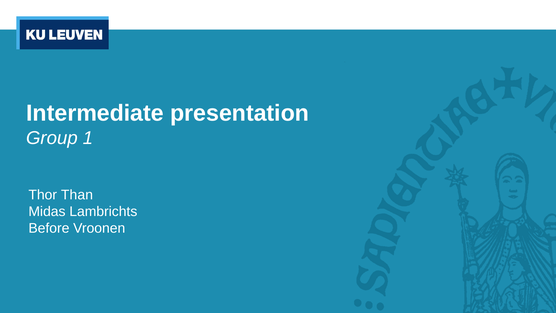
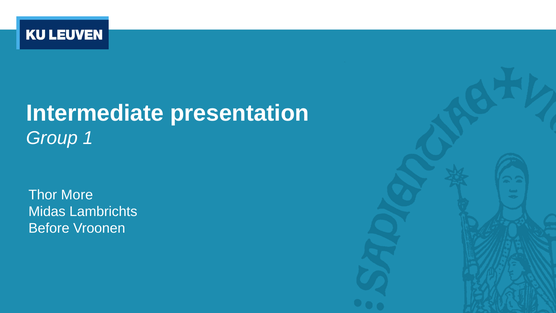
Than: Than -> More (77, 195)
